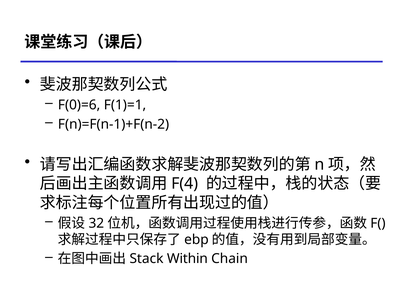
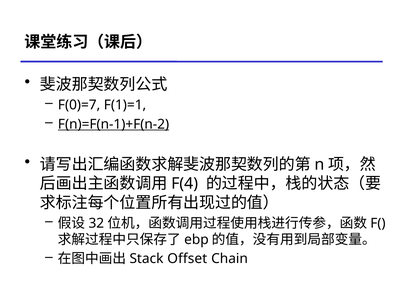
F(0)=6: F(0)=6 -> F(0)=7 (79, 105)
F(n)=F(n-1)+F(n-2 underline: none -> present (114, 124)
Within: Within -> Offset (187, 258)
